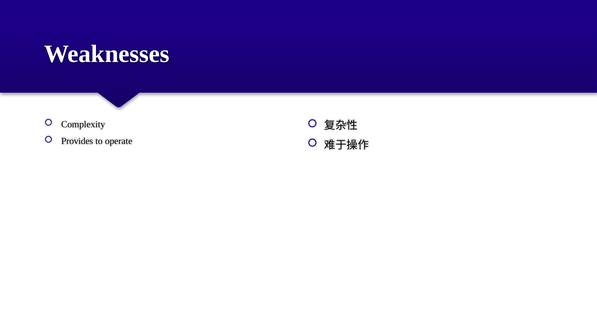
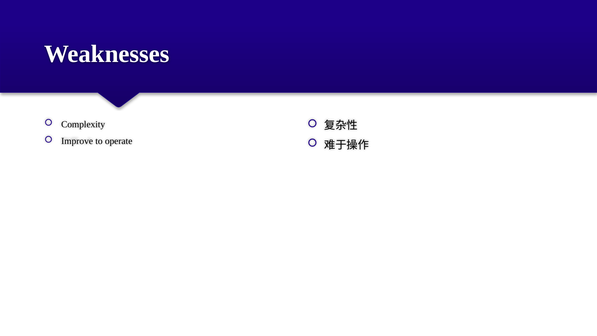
Provides: Provides -> Improve (77, 141)
